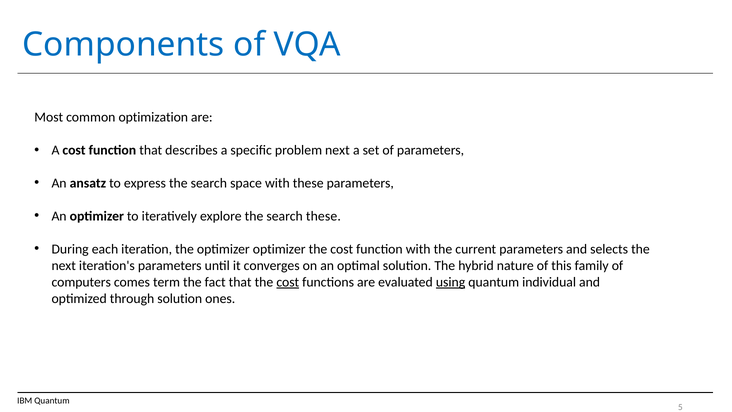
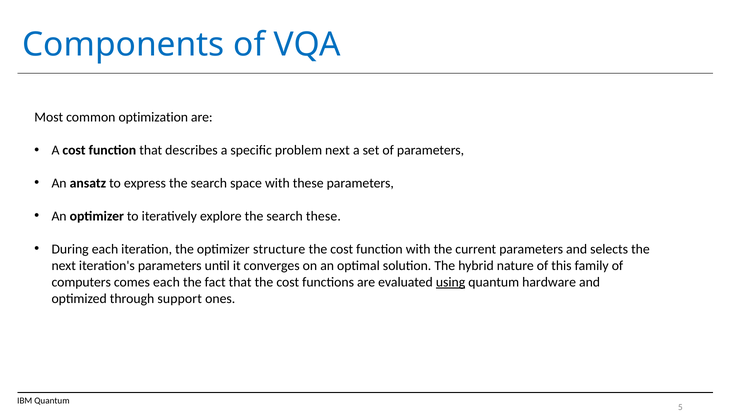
optimizer optimizer: optimizer -> structure (279, 249)
comes term: term -> each (166, 282)
cost underline: present -> none (288, 282)
individual: individual -> hardware (549, 282)
through solution: solution -> support (180, 298)
